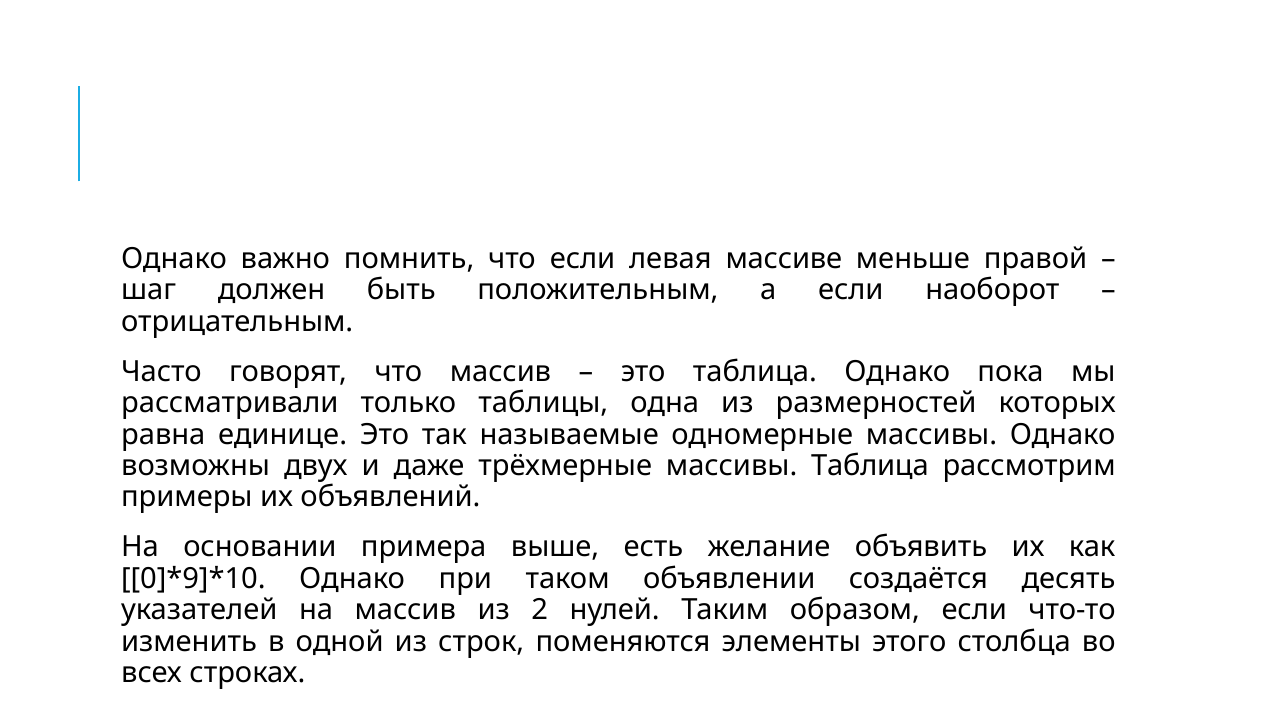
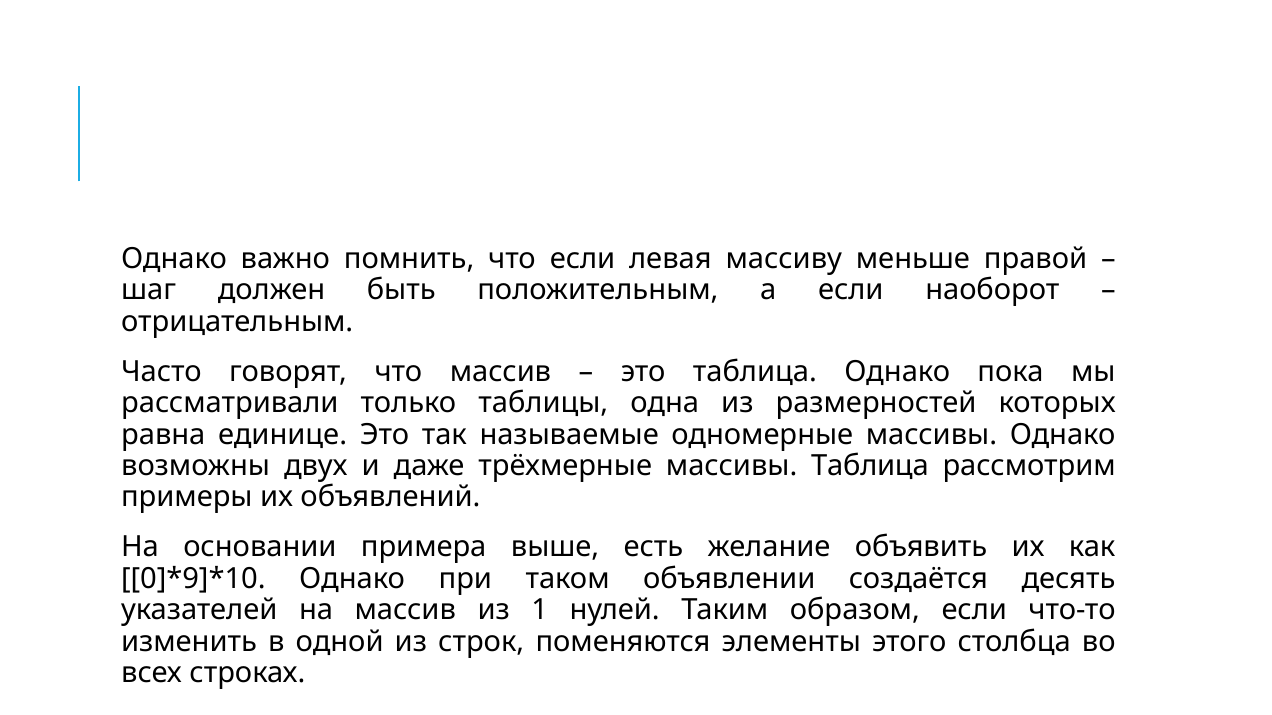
массиве: массиве -> массиву (784, 259)
2: 2 -> 1 (540, 611)
